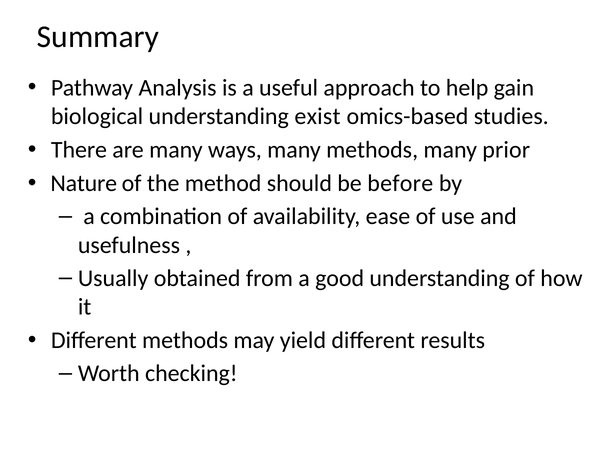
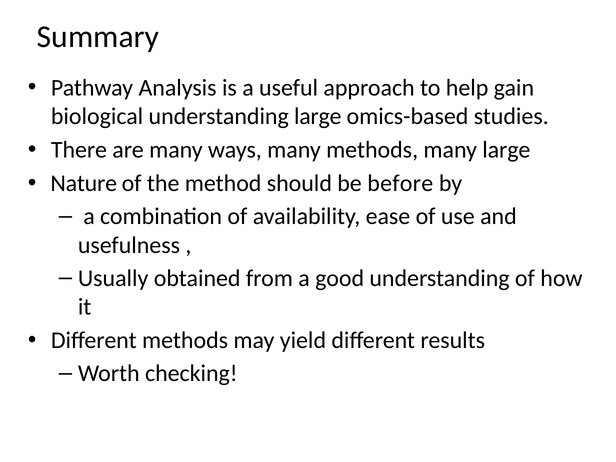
understanding exist: exist -> large (318, 116)
many prior: prior -> large (506, 150)
